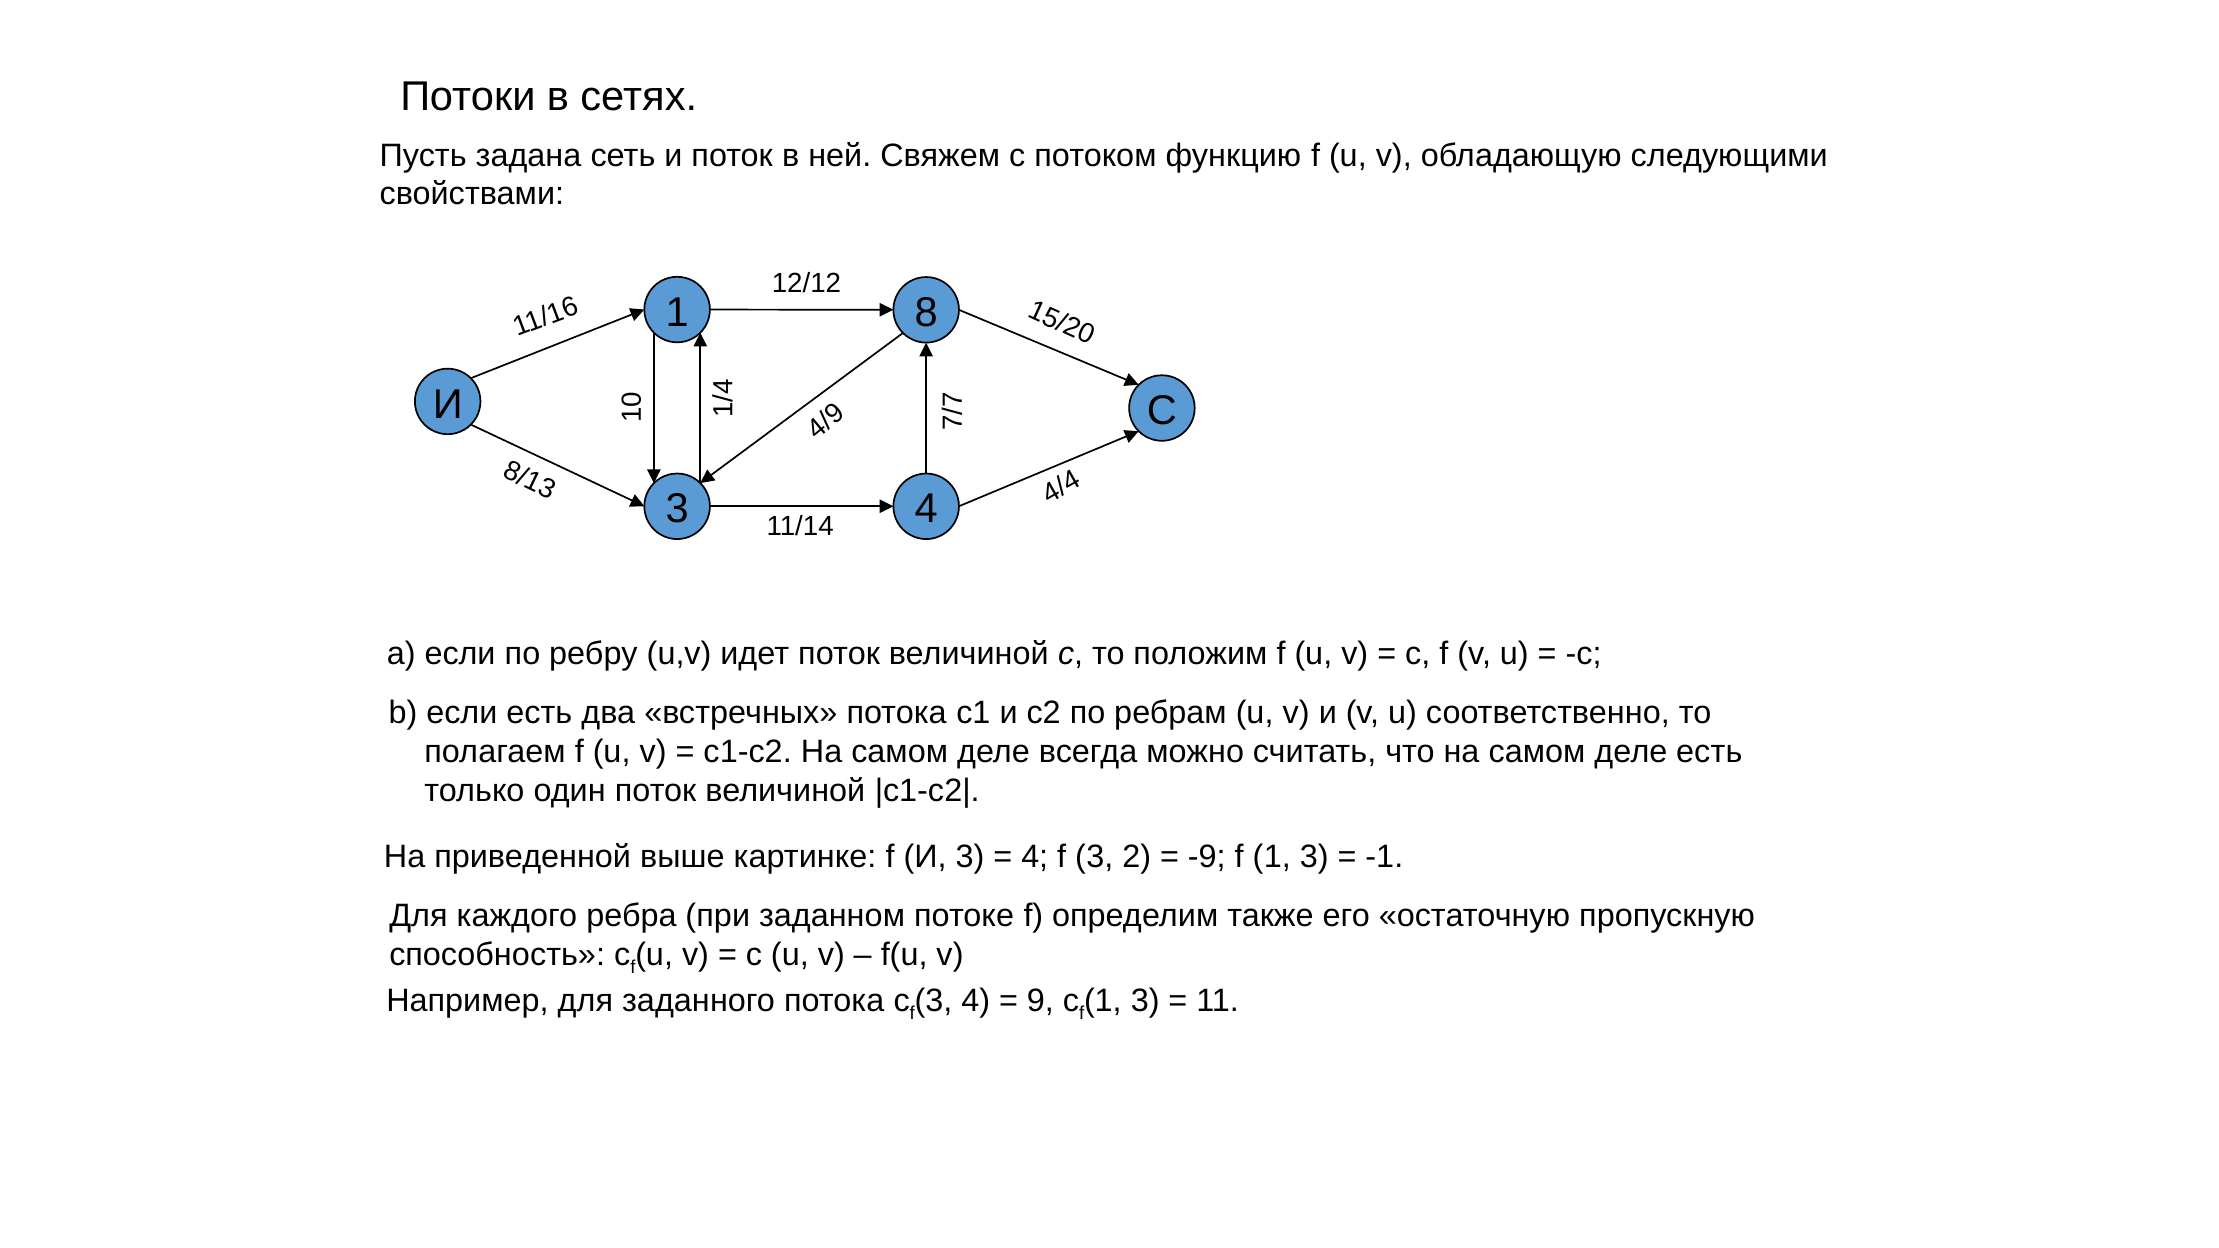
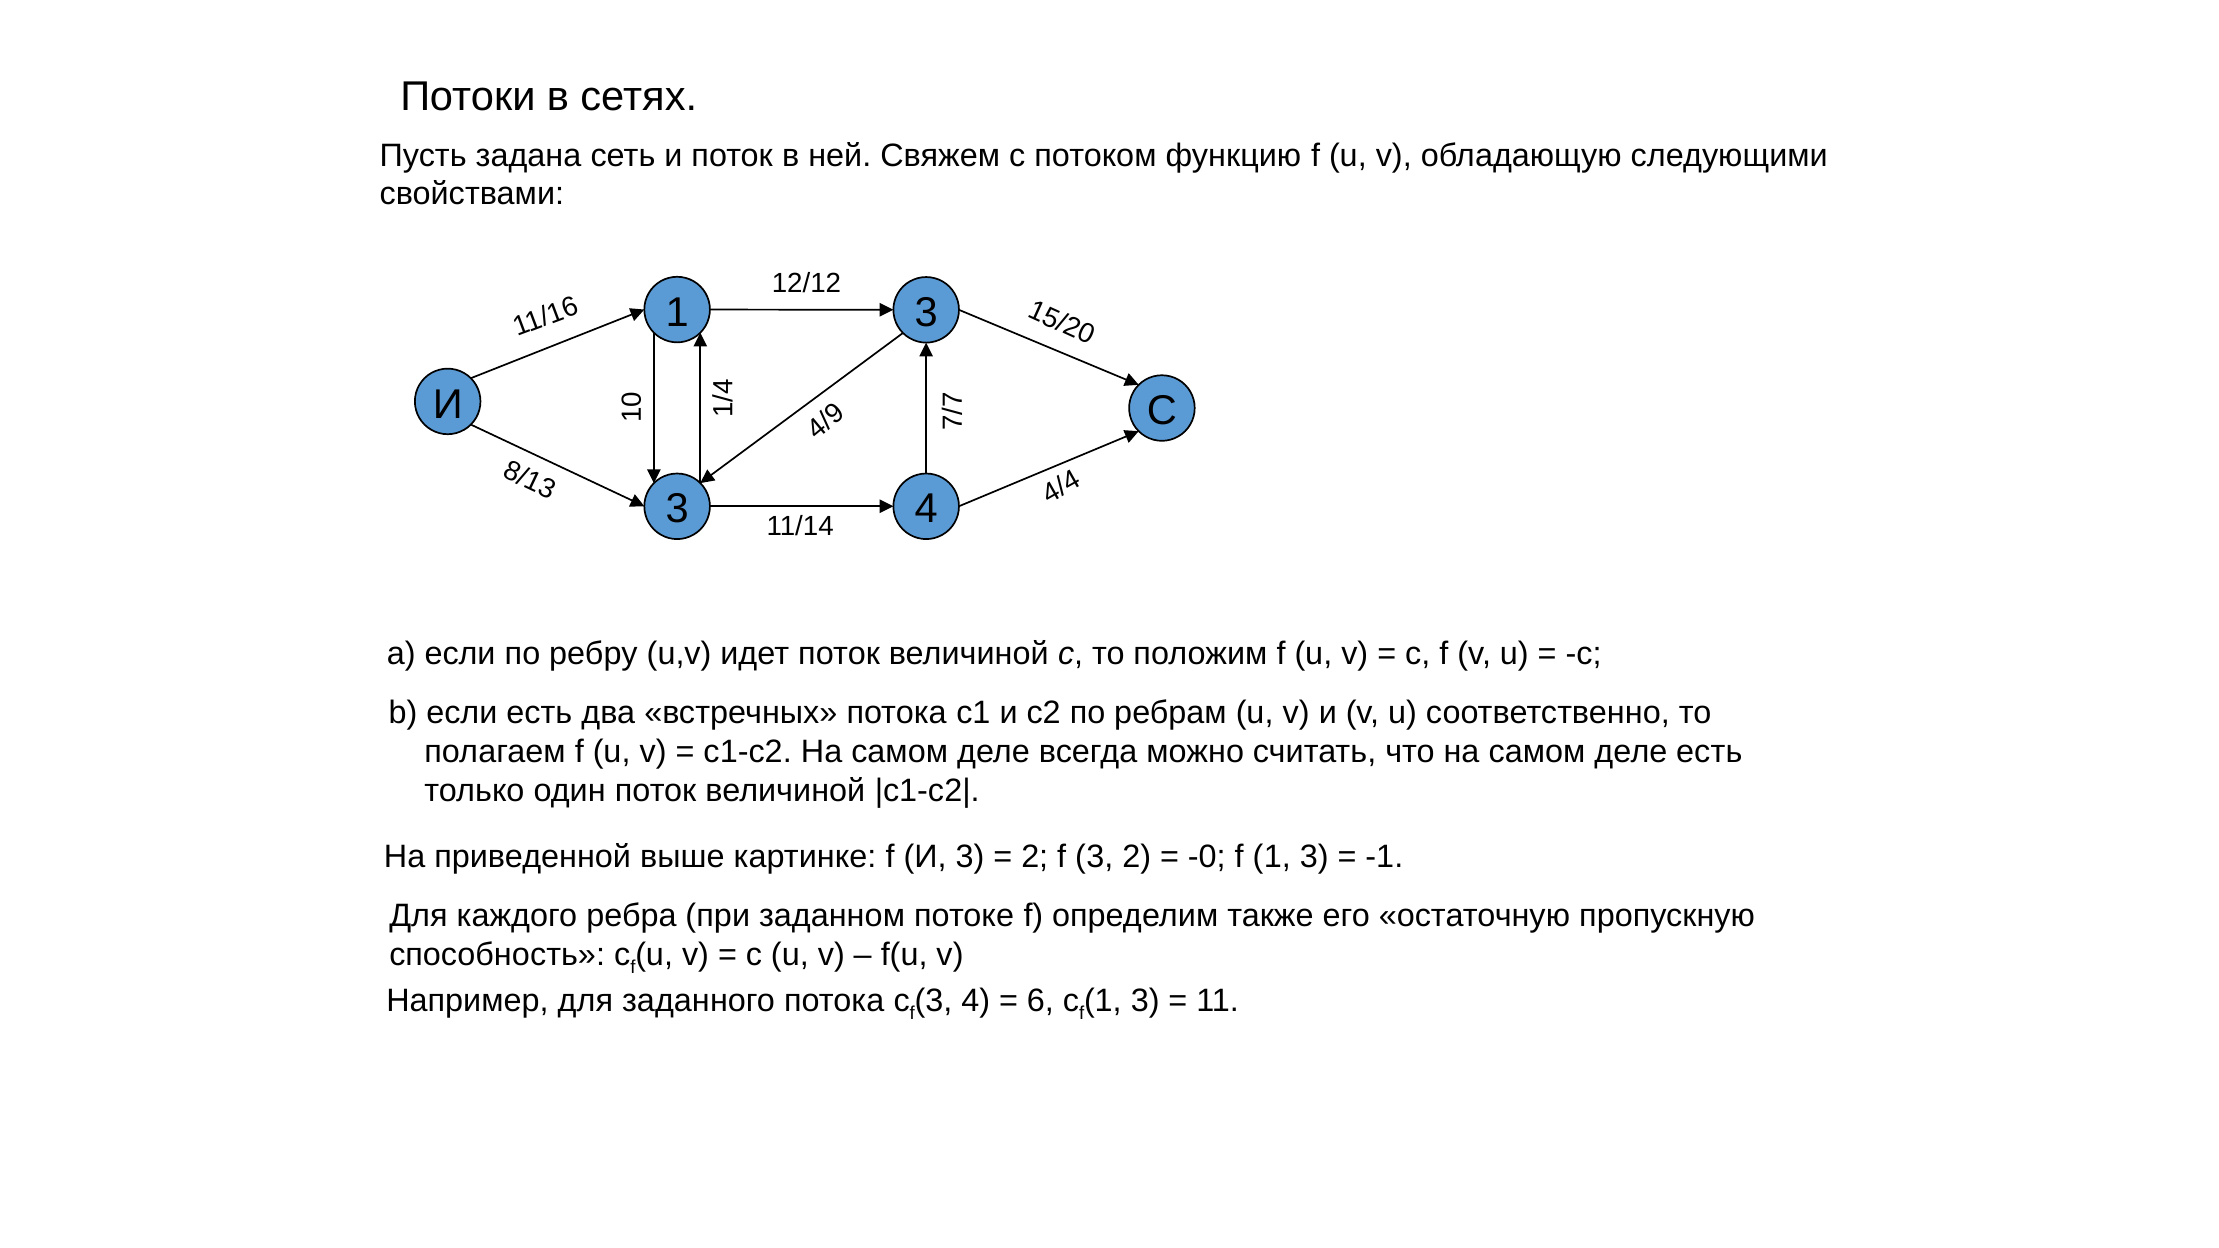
8: 8 -> 3 (926, 313)
4: 4 -> 2 (1035, 857)
-9: -9 -> -0 (1207, 857)
9: 9 -> 6 (1040, 1001)
